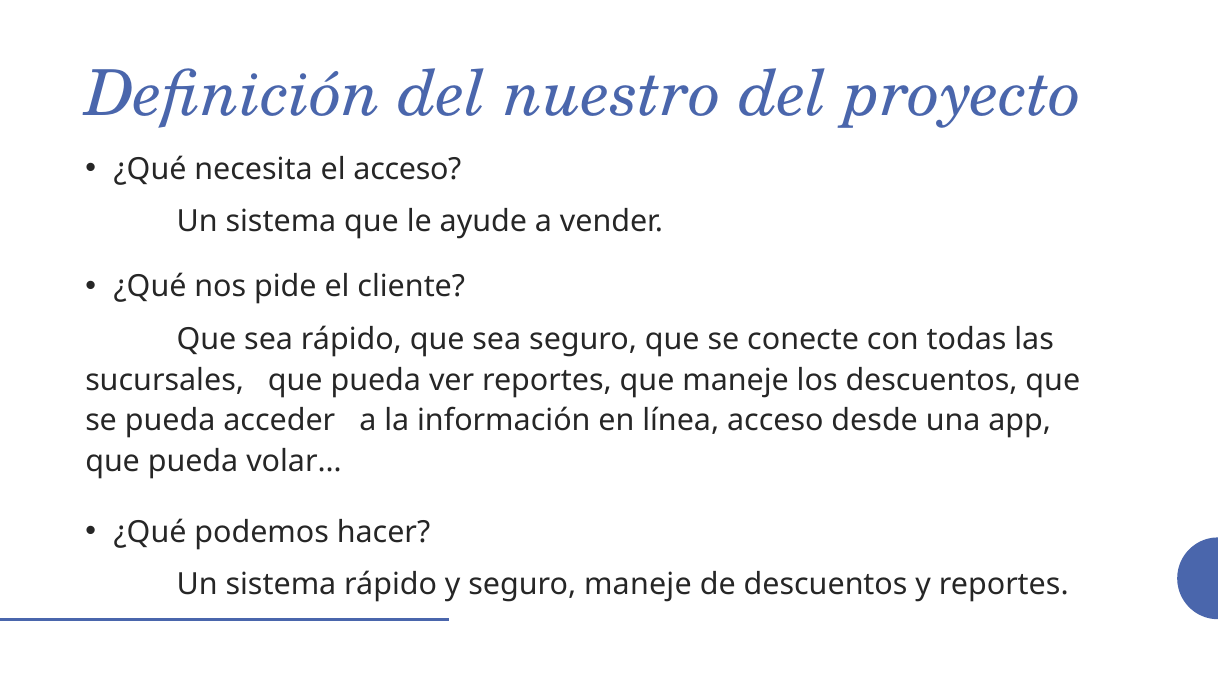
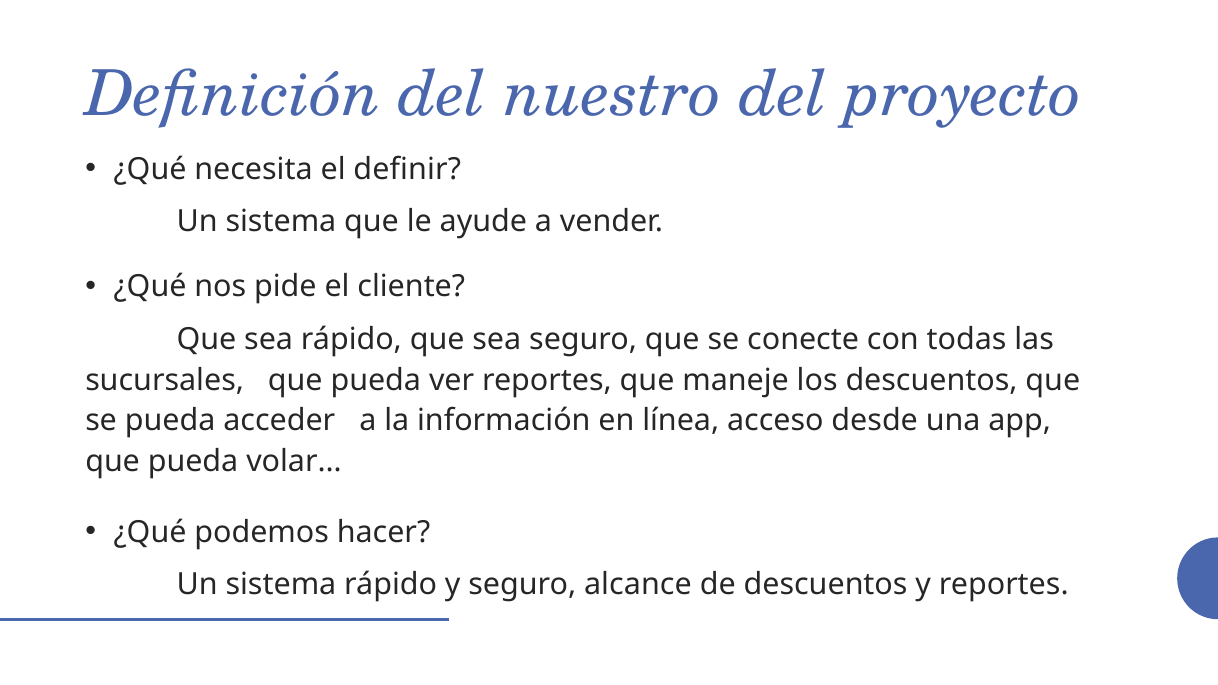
el acceso: acceso -> definir (407, 169)
seguro maneje: maneje -> alcance (638, 585)
